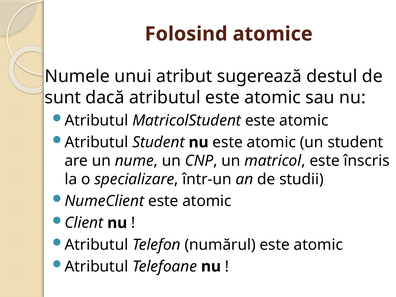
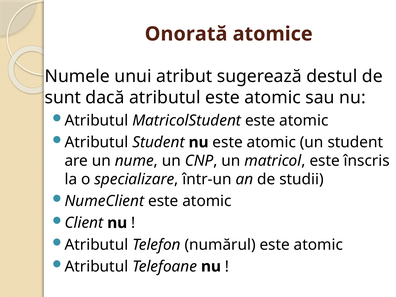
Folosind: Folosind -> Onorată (186, 34)
